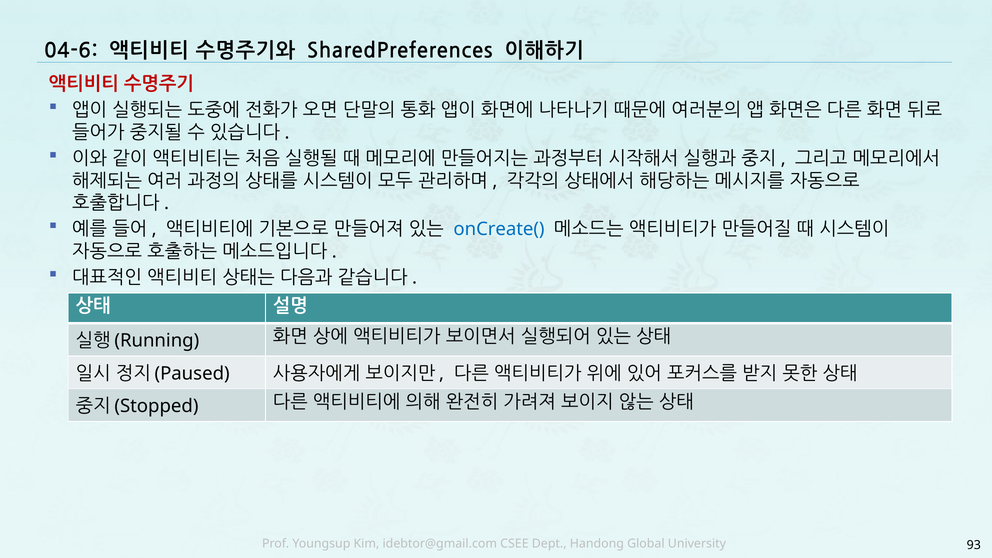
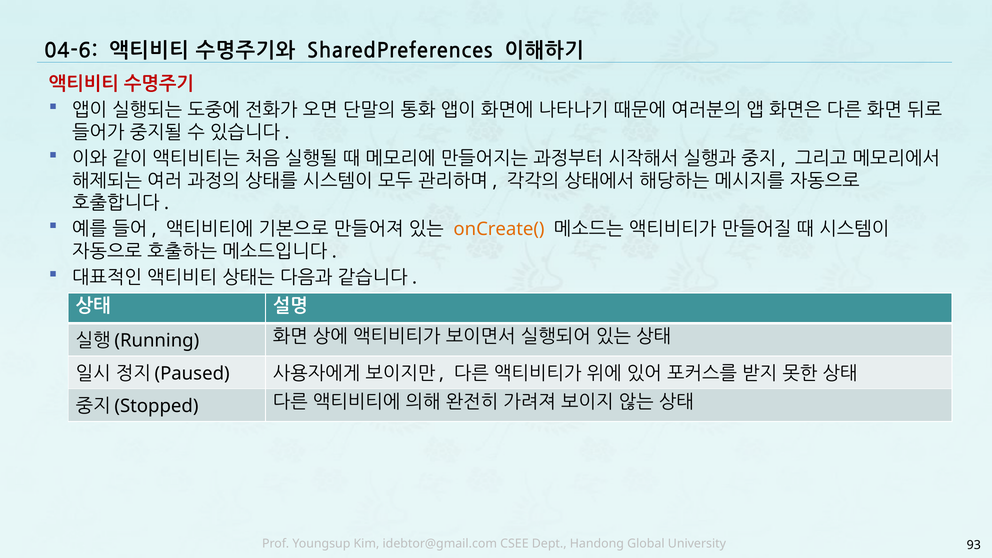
onCreate( colour: blue -> orange (499, 229)
